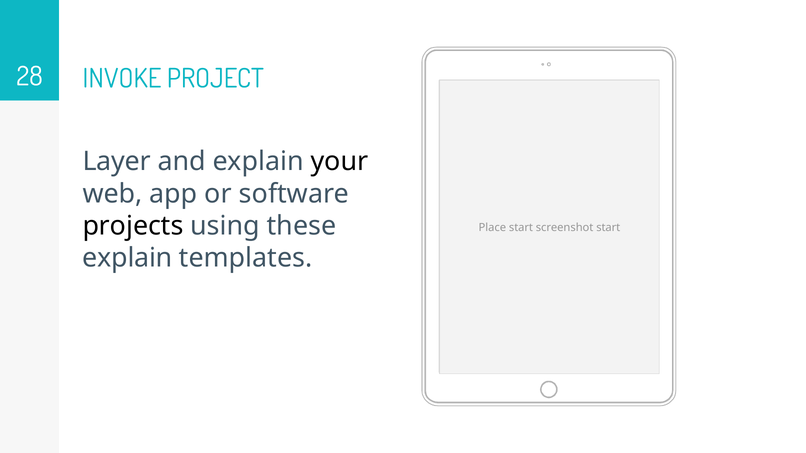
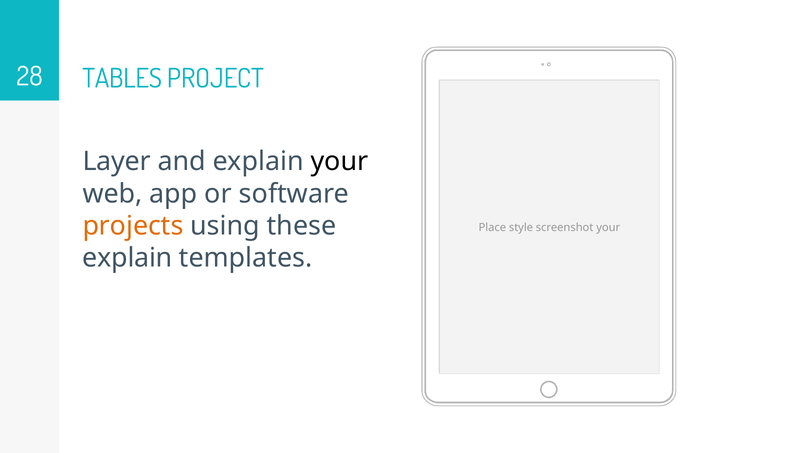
INVOKE: INVOKE -> TABLES (122, 79)
projects colour: black -> orange (133, 226)
Place start: start -> style (521, 228)
screenshot start: start -> your (608, 228)
